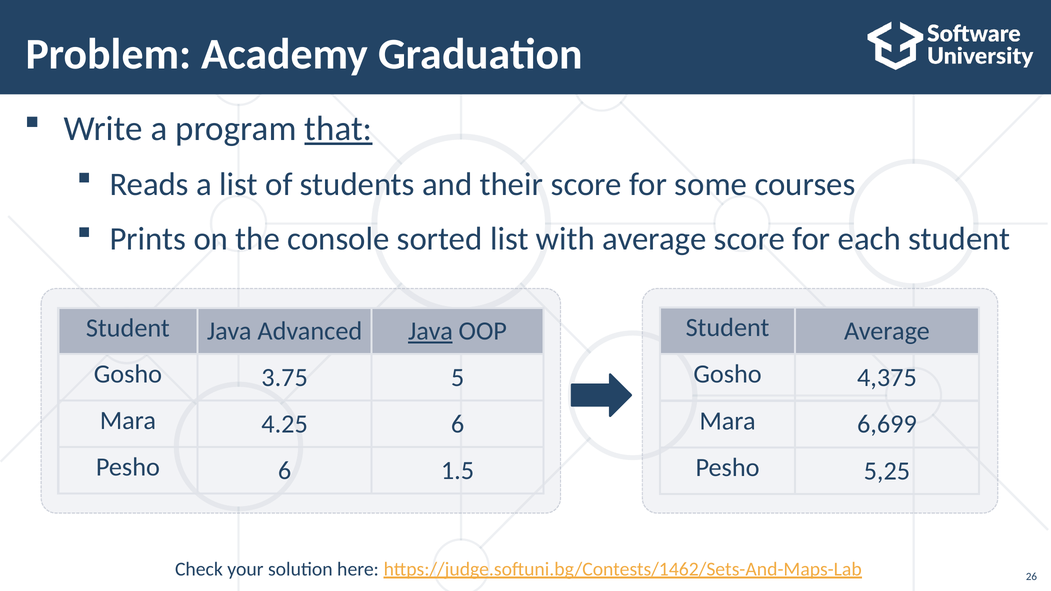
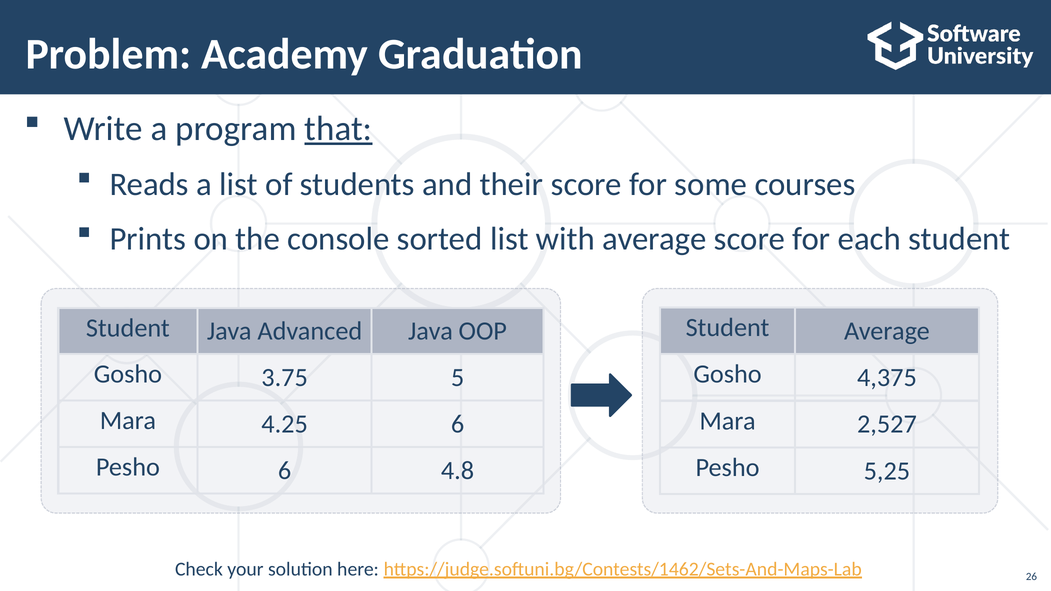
Java underline: present -> none (430, 331)
6,699: 6,699 -> 2,527 (887, 424)
1.5: 1.5 -> 4.8 (457, 471)
